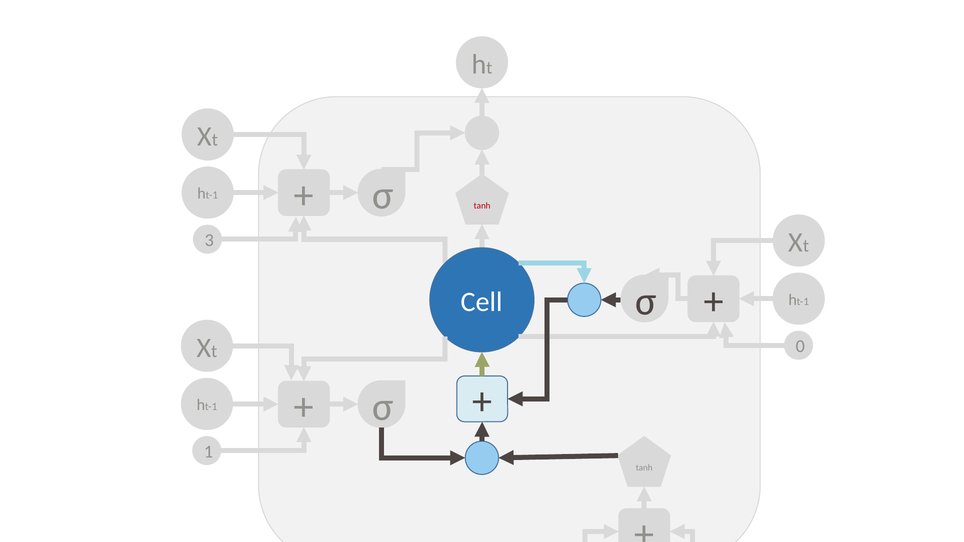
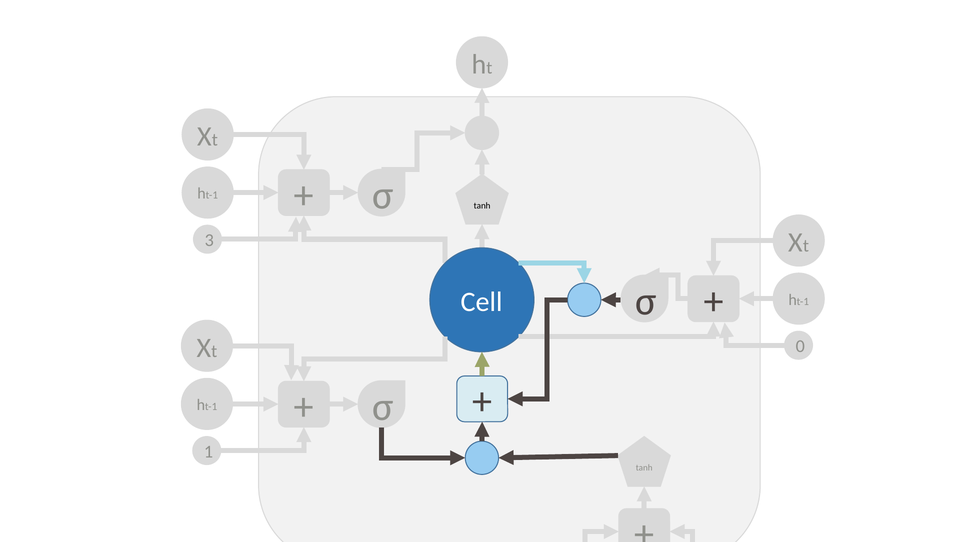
tanh colour: red -> black (482, 206)
